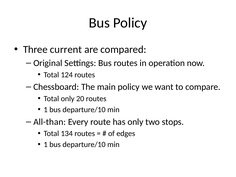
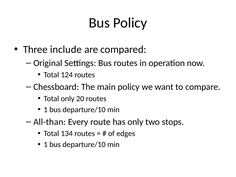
current: current -> include (66, 50)
